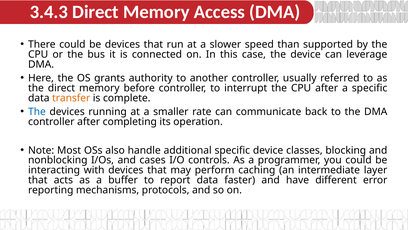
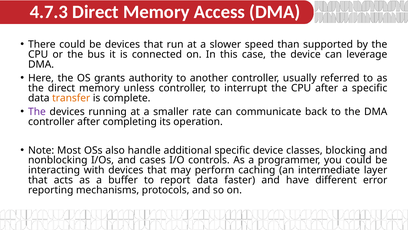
3.4.3: 3.4.3 -> 4.7.3 (49, 12)
before: before -> unless (139, 88)
The colour: blue -> purple (37, 112)
